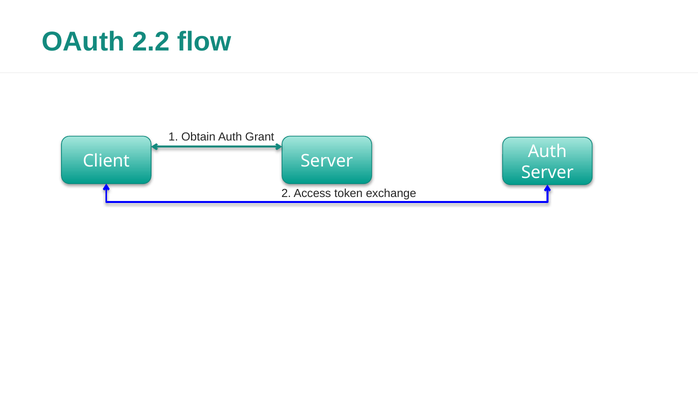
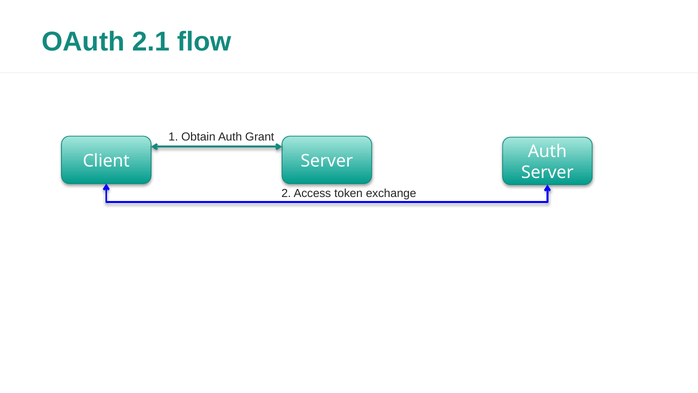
2.2: 2.2 -> 2.1 (151, 42)
